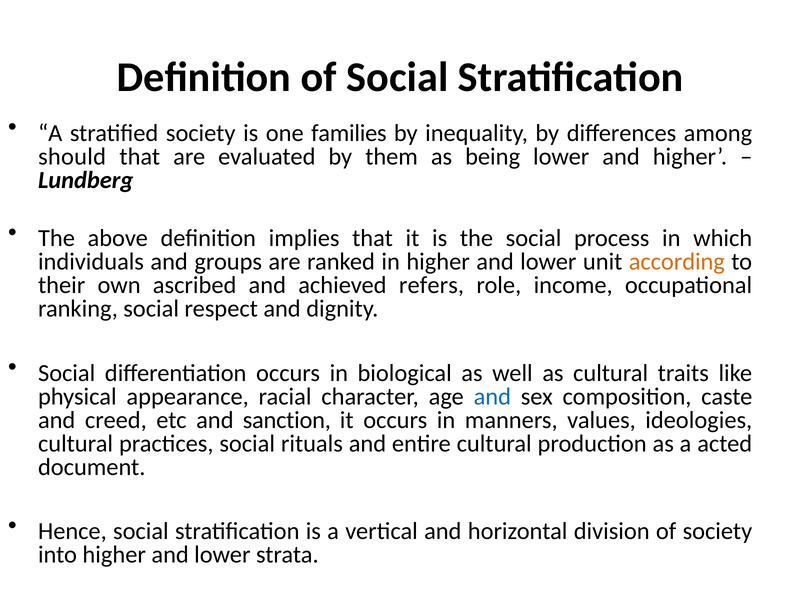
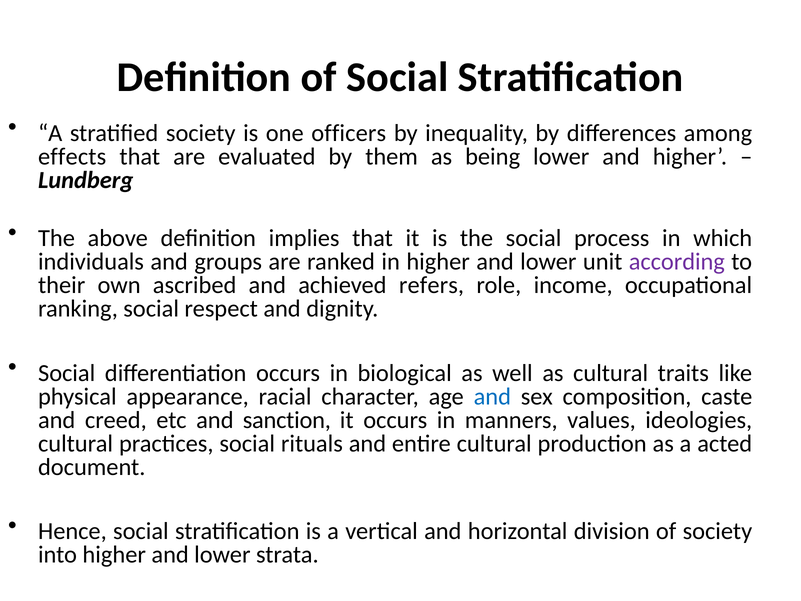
families: families -> officers (349, 133)
should: should -> effects (72, 156)
according colour: orange -> purple (677, 262)
